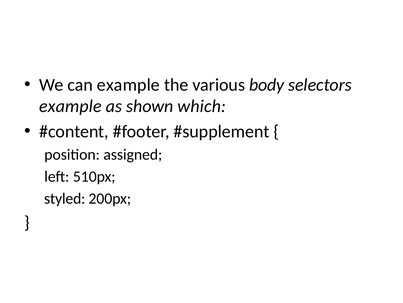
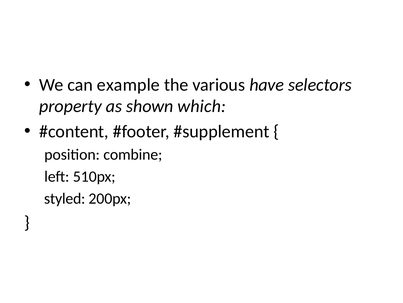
body: body -> have (267, 85)
example: example -> property (71, 106)
assigned: assigned -> combine (133, 154)
